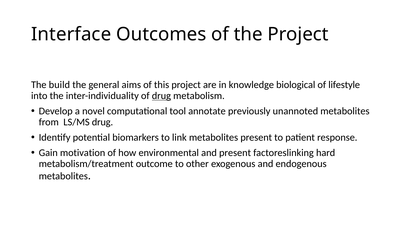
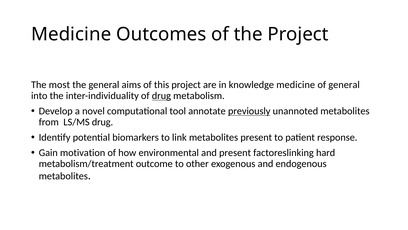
Interface: Interface -> Medicine (71, 34)
build: build -> most (59, 85)
knowledge biological: biological -> medicine (296, 85)
of lifestyle: lifestyle -> general (344, 85)
previously underline: none -> present (249, 111)
